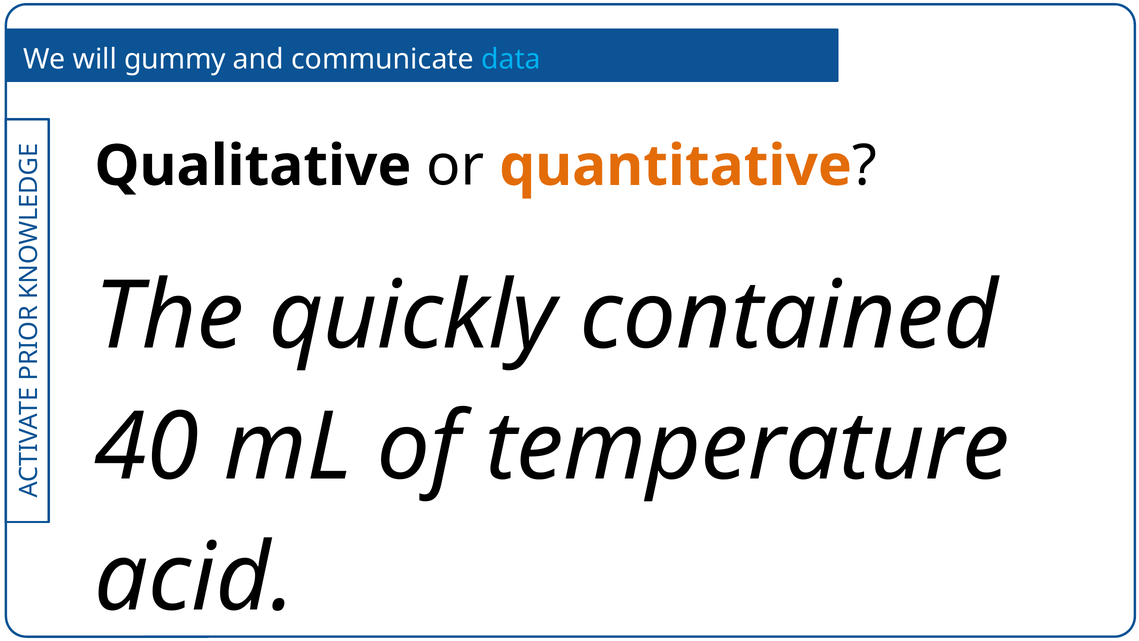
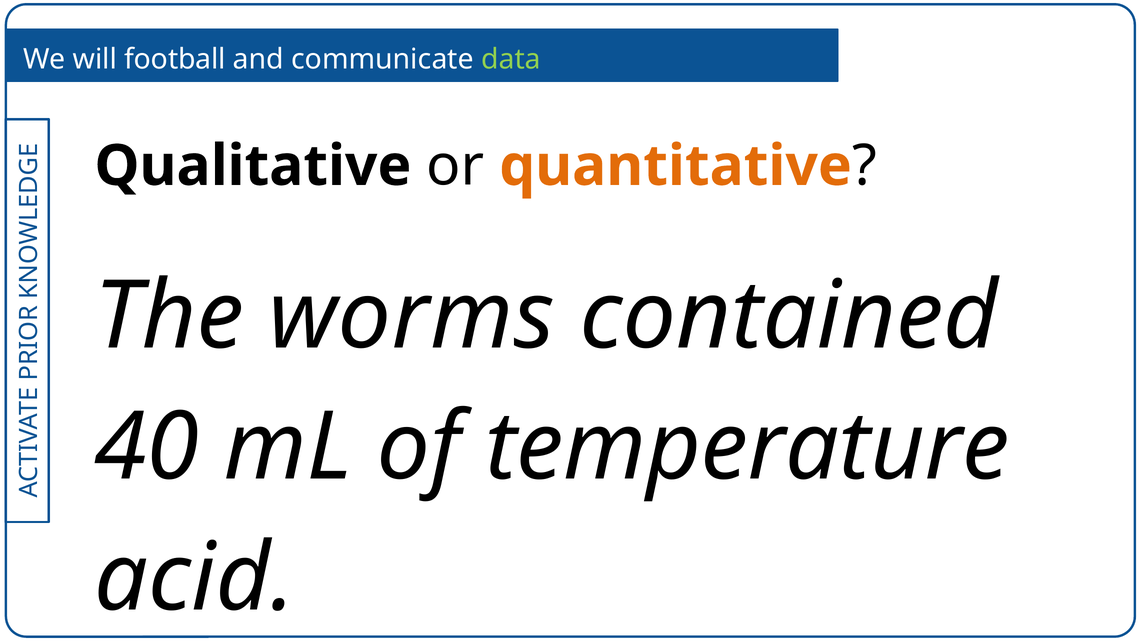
gummy: gummy -> football (175, 59)
data colour: light blue -> light green (511, 59)
quickly: quickly -> worms (412, 316)
